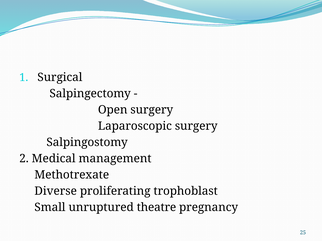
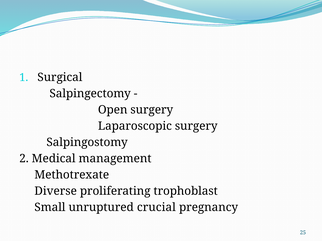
theatre: theatre -> crucial (156, 208)
